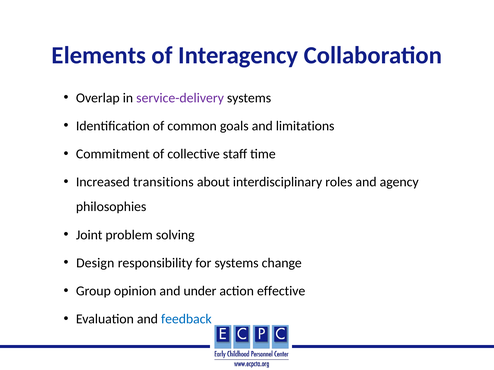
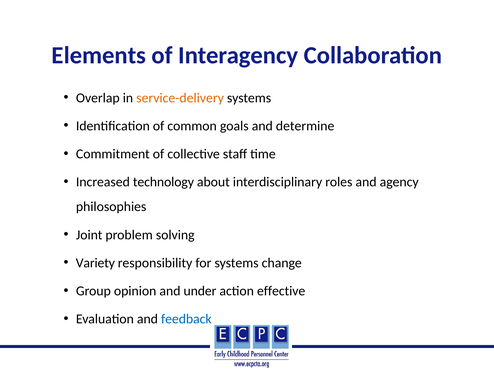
service-delivery colour: purple -> orange (180, 98)
limitations: limitations -> determine (305, 126)
transitions: transitions -> technology (163, 182)
Design: Design -> Variety (95, 263)
